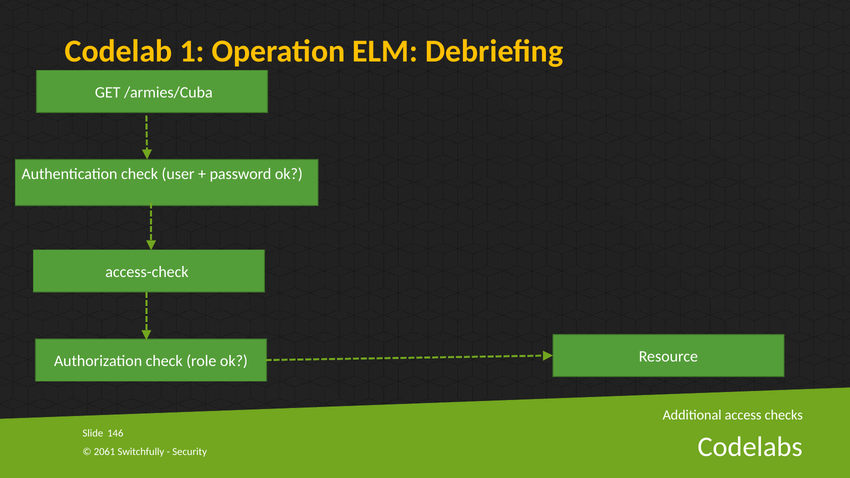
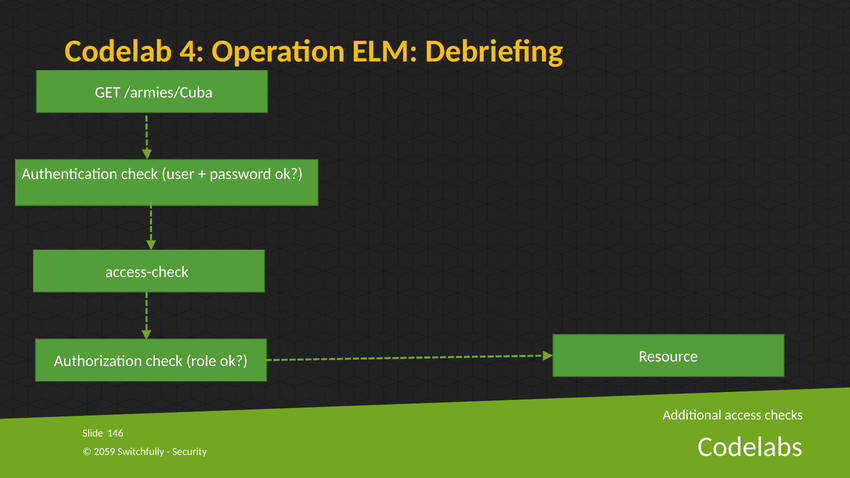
1: 1 -> 4 (192, 51)
2061: 2061 -> 2059 (105, 452)
